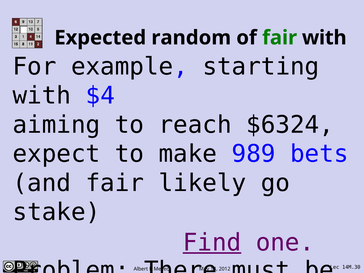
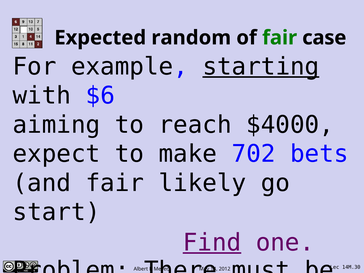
fair with: with -> case (324, 38)
starting underline: none -> present (261, 67)
$4: $4 -> $6 (100, 96)
$6324: $6324 -> $4000 (290, 125)
989: 989 -> 702 (254, 154)
stake: stake -> start (56, 212)
